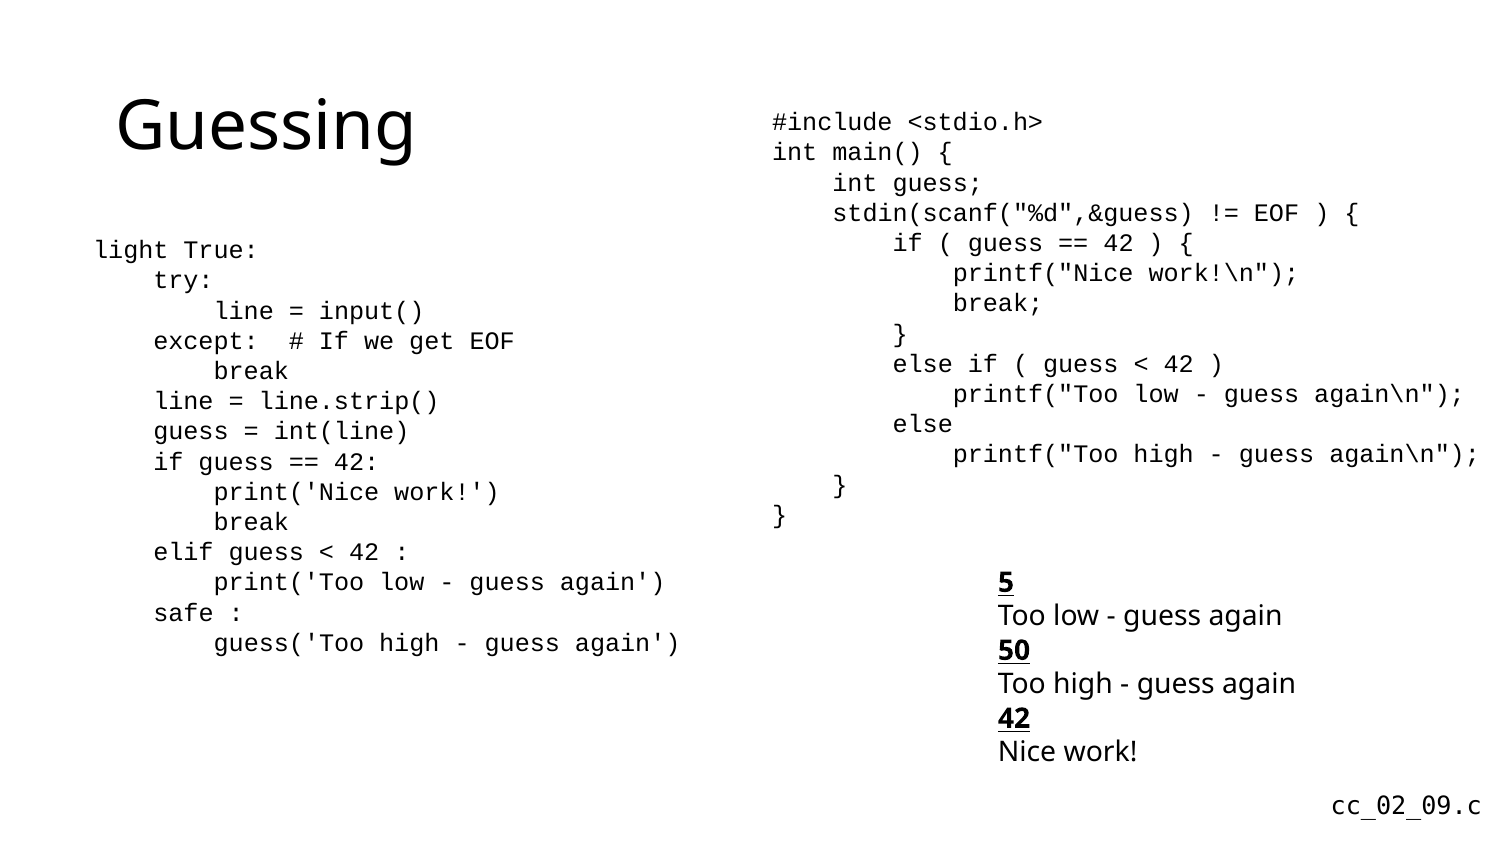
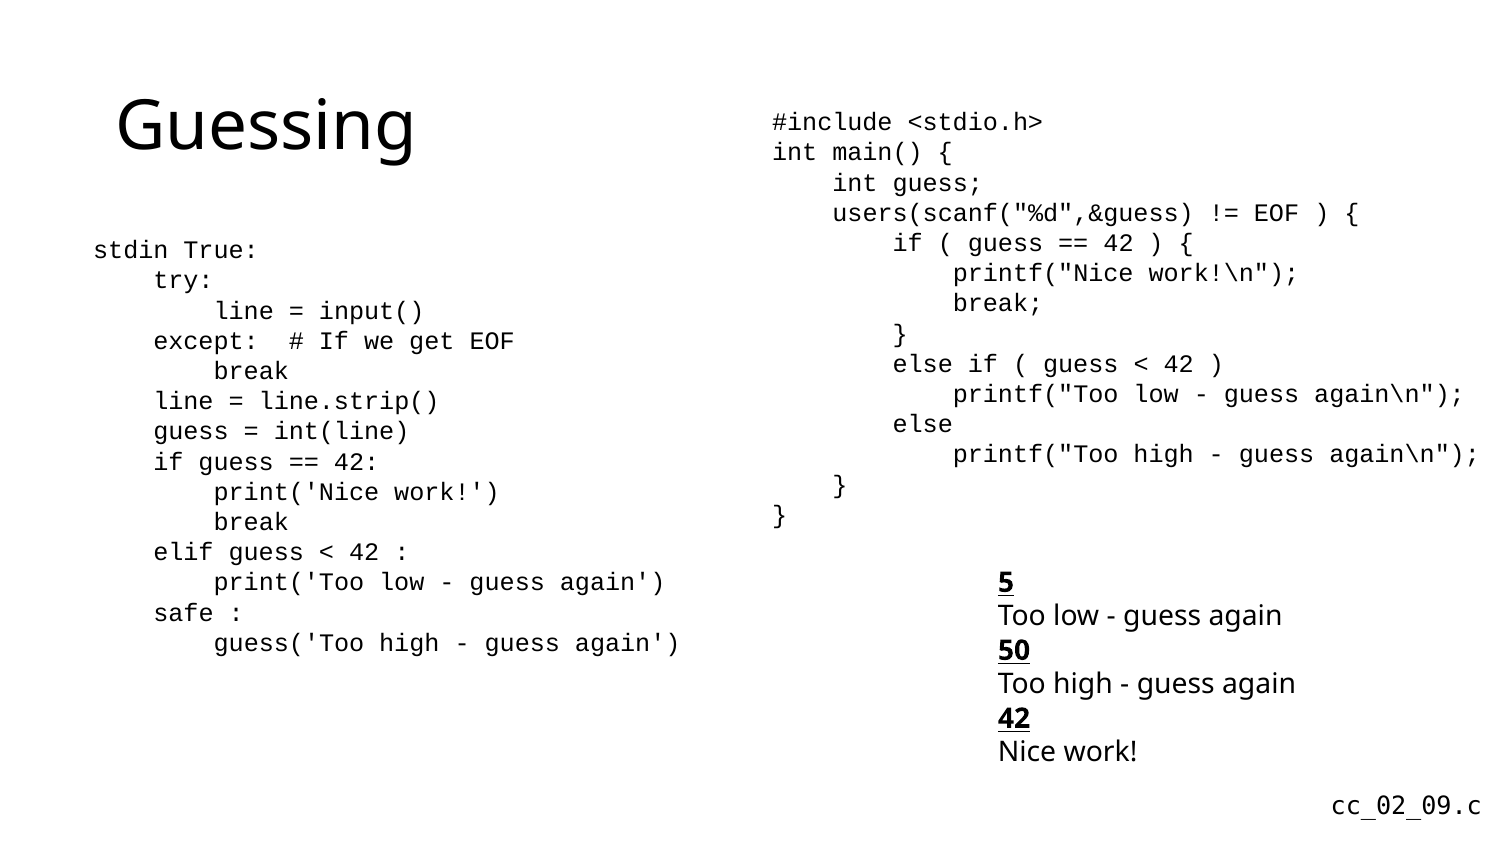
stdin(scanf("%d",&guess: stdin(scanf("%d",&guess -> users(scanf("%d",&guess (1013, 213)
light: light -> stdin (131, 250)
